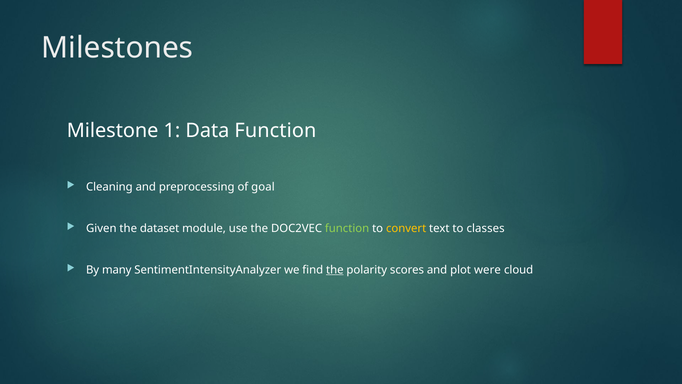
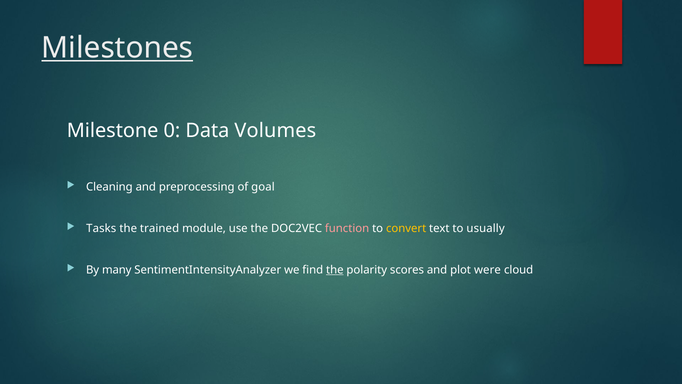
Milestones underline: none -> present (117, 48)
1: 1 -> 0 (172, 131)
Data Function: Function -> Volumes (275, 131)
Given: Given -> Tasks (101, 228)
dataset: dataset -> trained (160, 228)
function colour: light green -> pink (347, 228)
classes: classes -> usually (486, 228)
